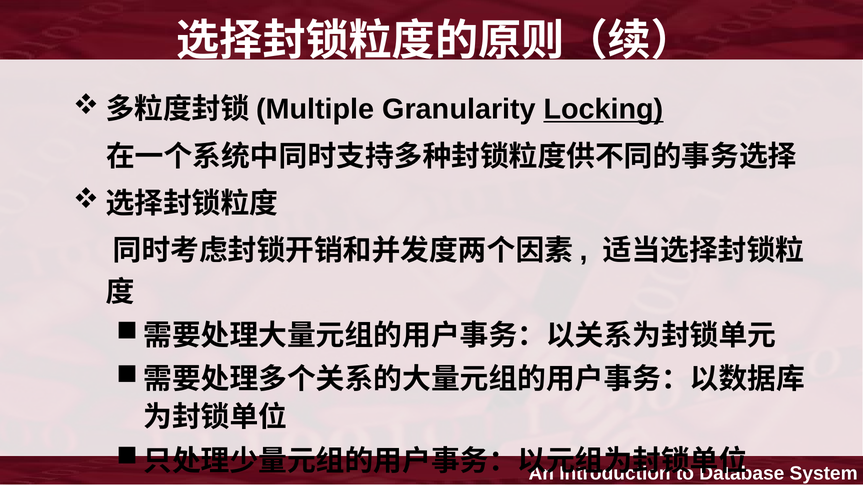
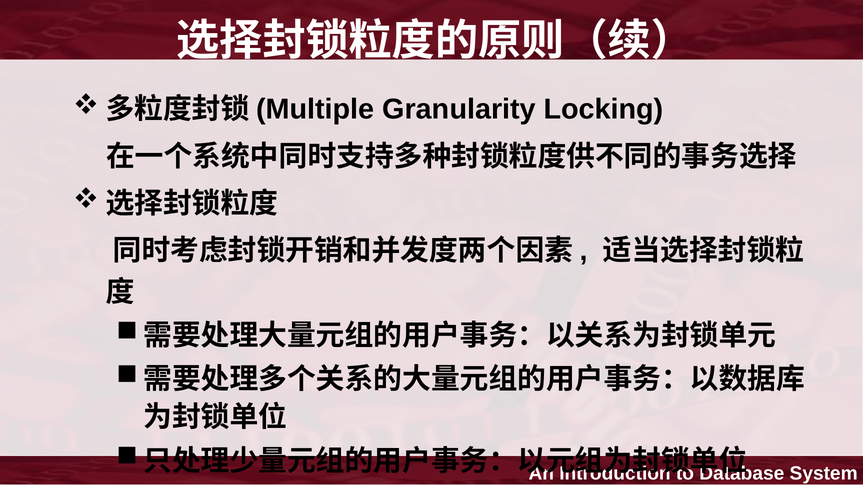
Locking underline: present -> none (604, 110)
